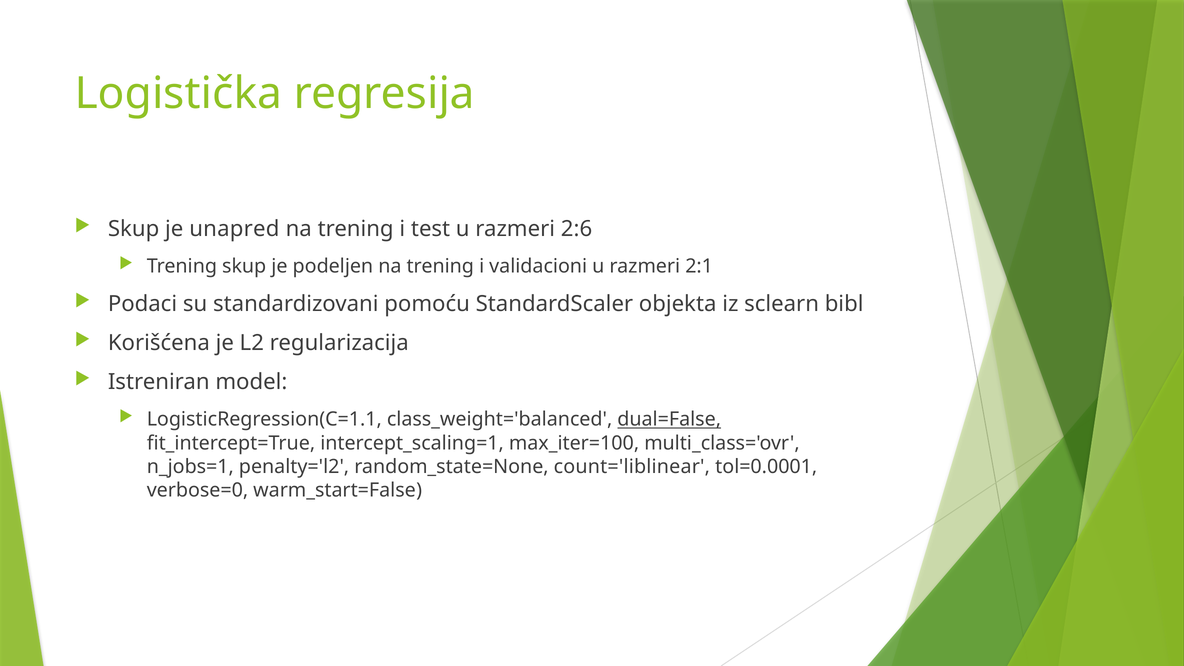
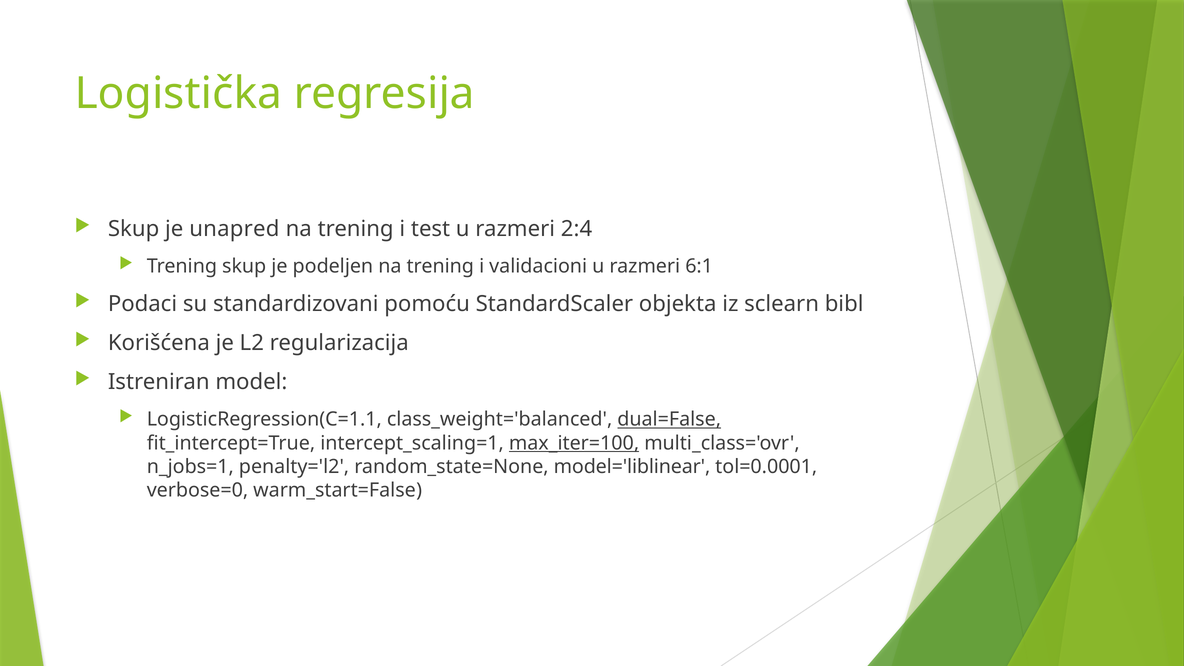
2:6: 2:6 -> 2:4 (577, 229)
2:1: 2:1 -> 6:1 (699, 266)
max_iter=100 underline: none -> present (574, 443)
count='liblinear: count='liblinear -> model='liblinear (632, 467)
